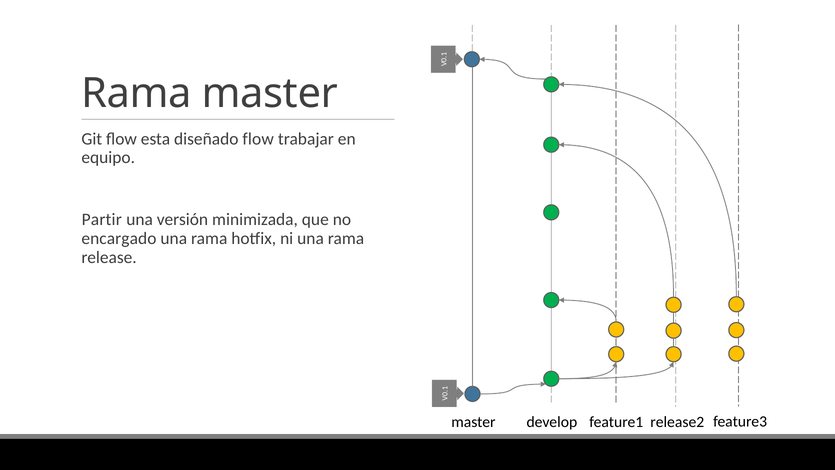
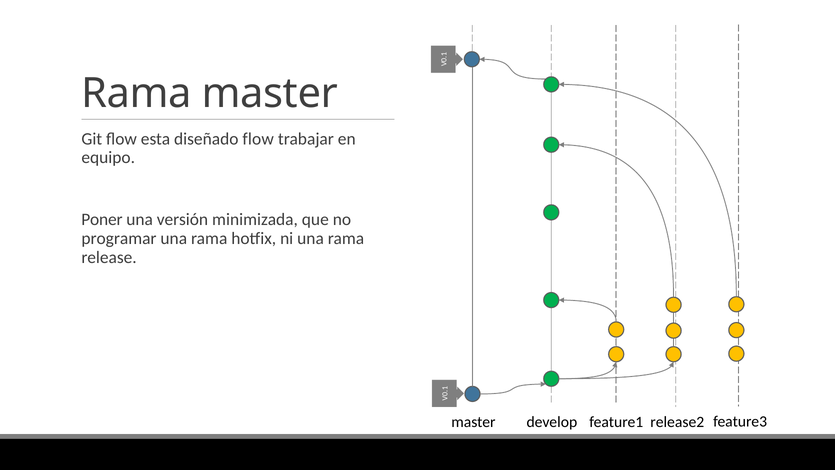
Partir: Partir -> Poner (102, 220)
encargado: encargado -> programar (119, 238)
